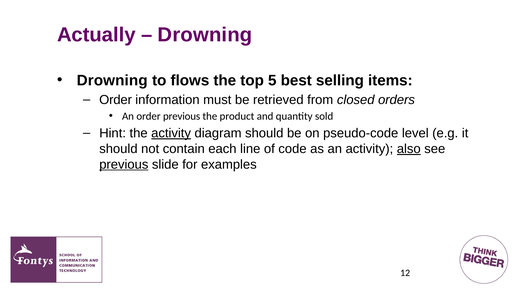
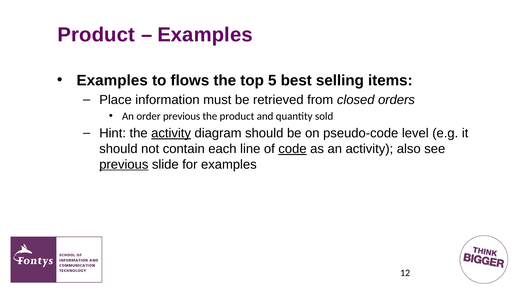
Actually: Actually -> Product (96, 35)
Drowning: Drowning -> Examples (205, 35)
Drowning: Drowning -> Examples (112, 80)
Order: Order -> Place (116, 100)
code underline: none -> present (292, 149)
also underline: present -> none (409, 149)
